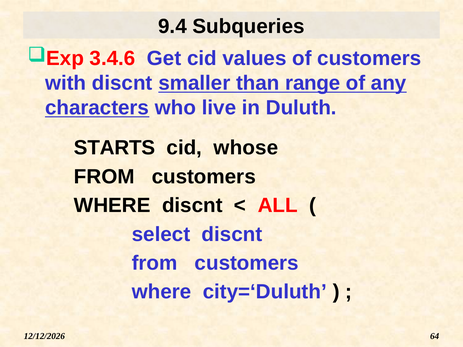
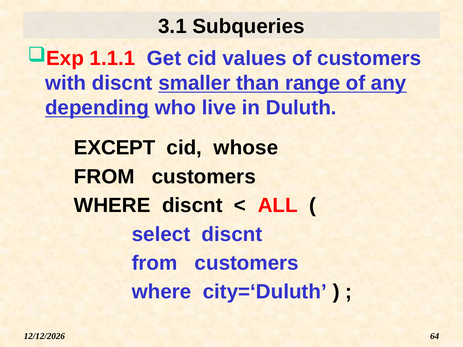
9.4: 9.4 -> 3.1 (173, 27)
3.4.6: 3.4.6 -> 1.1.1 (113, 58)
characters: characters -> depending (97, 108)
STARTS: STARTS -> EXCEPT (115, 148)
